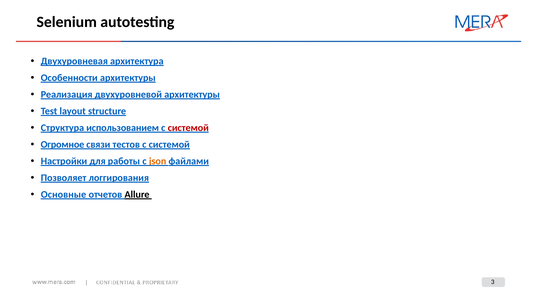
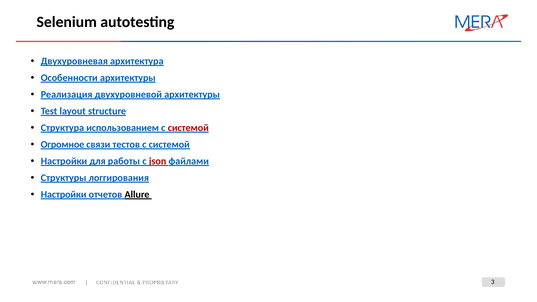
json colour: orange -> red (158, 161)
Позволяет: Позволяет -> Структуры (64, 178)
Основные: Основные -> Настройки (64, 195)
